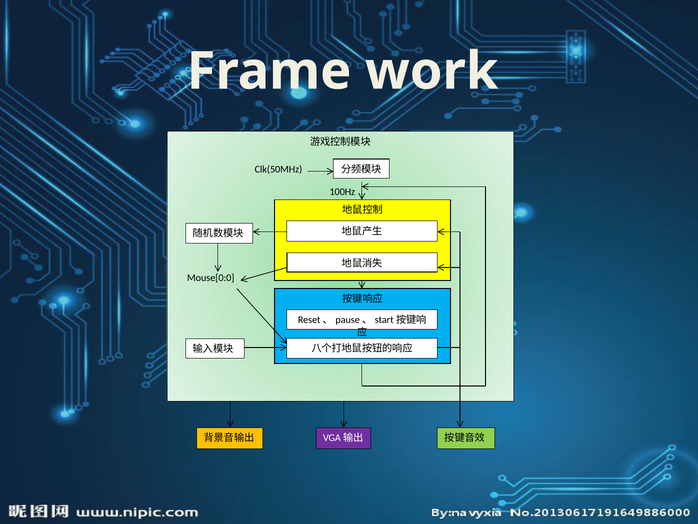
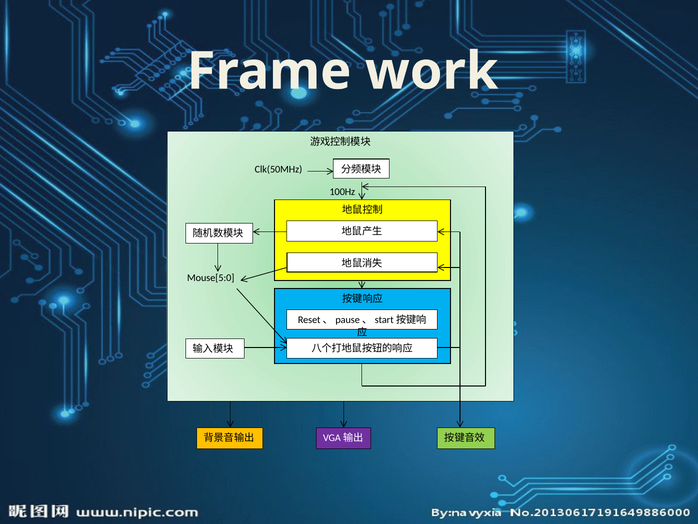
Mouse[0:0: Mouse[0:0 -> Mouse[5:0 (211, 277)
